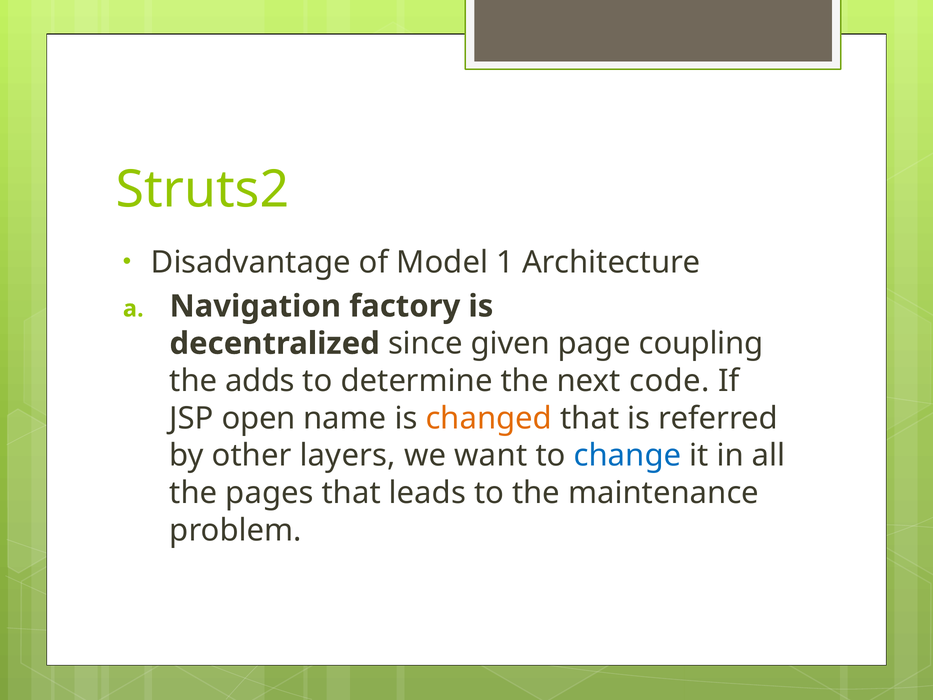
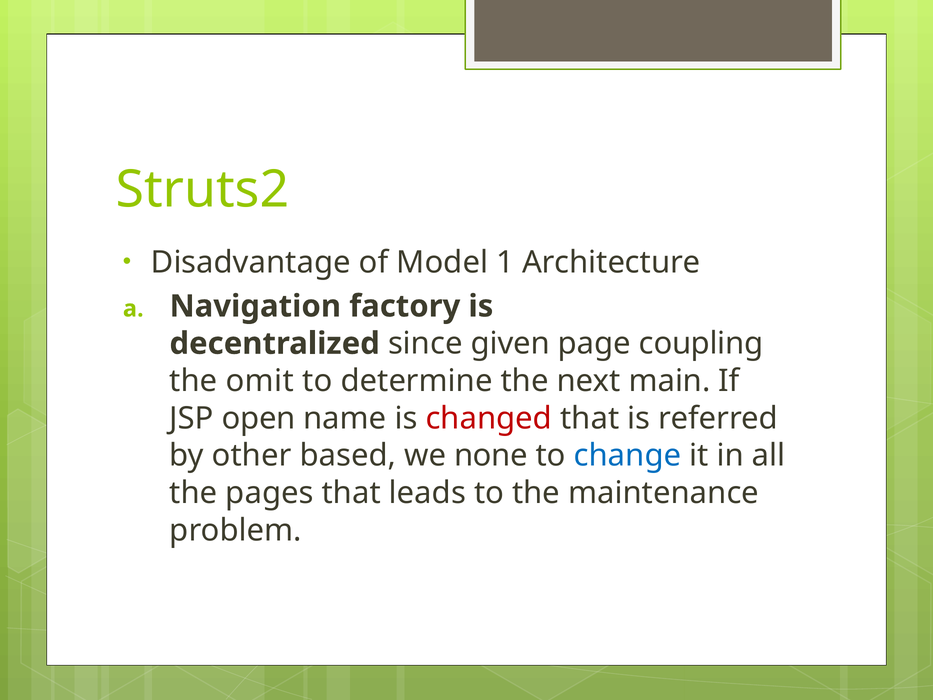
adds: adds -> omit (260, 381)
code: code -> main (670, 381)
changed colour: orange -> red (489, 418)
layers: layers -> based (348, 455)
want: want -> none (491, 455)
